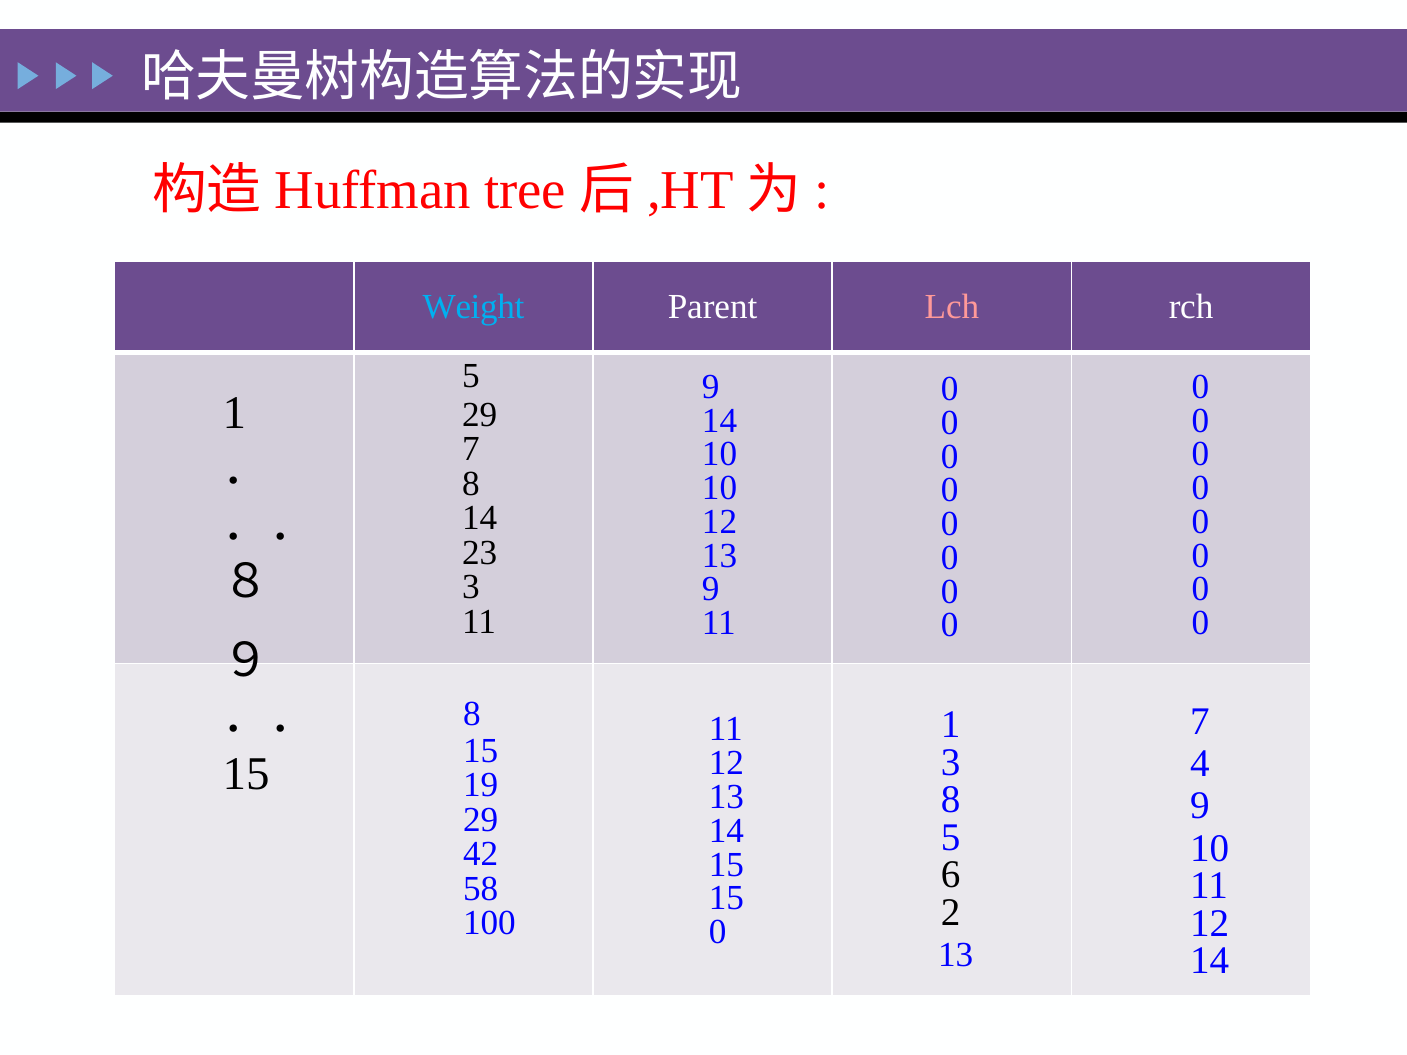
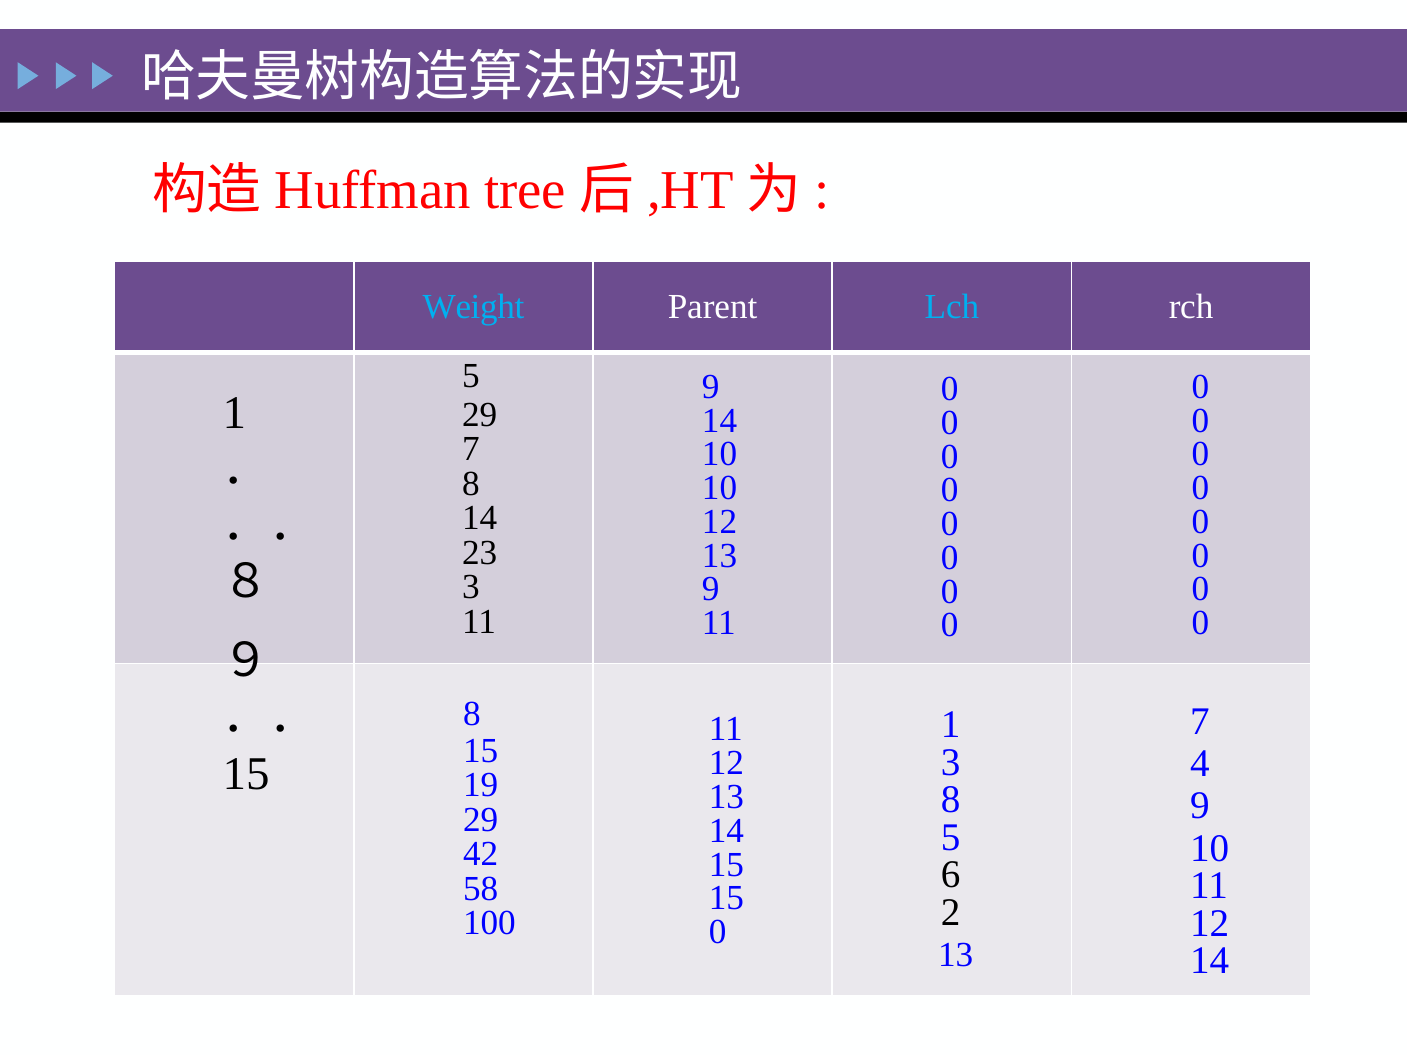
Lch colour: pink -> light blue (952, 307)
